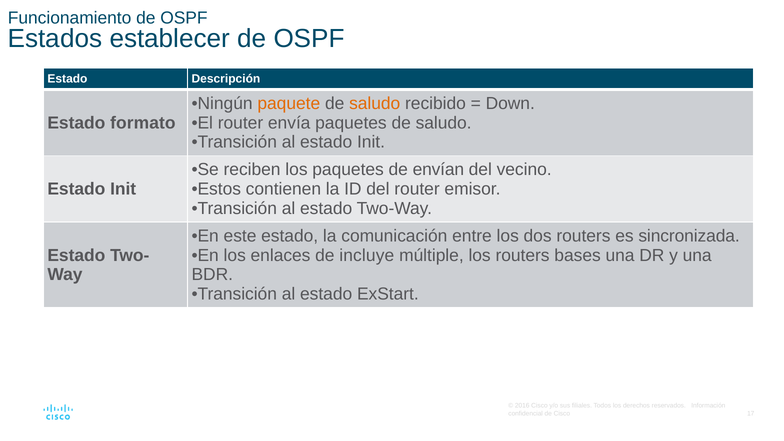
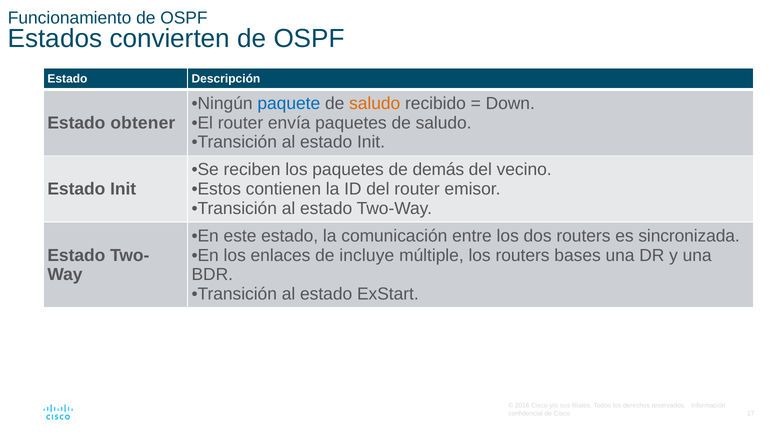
establecer: establecer -> convierten (170, 39)
paquete colour: orange -> blue (289, 104)
formato: formato -> obtener (143, 123)
envían: envían -> demás (438, 170)
